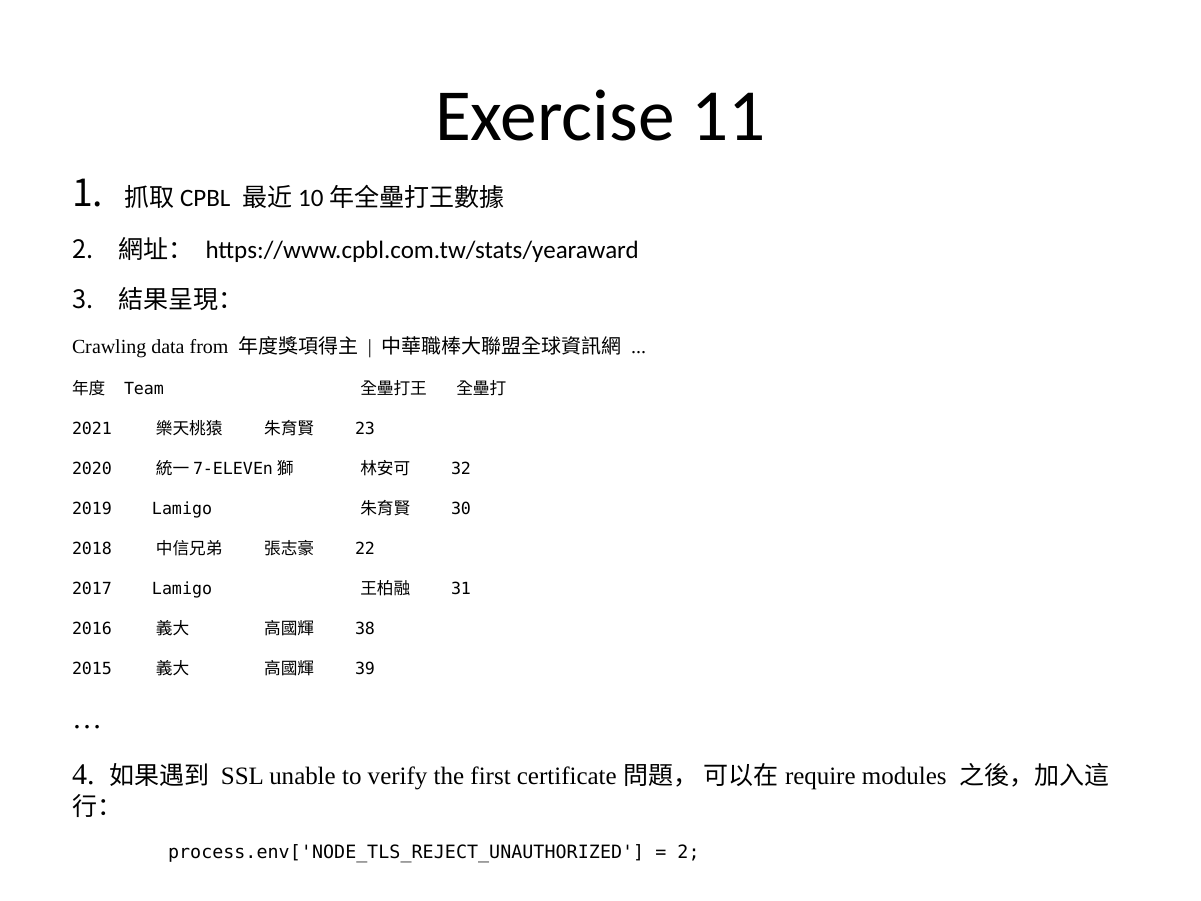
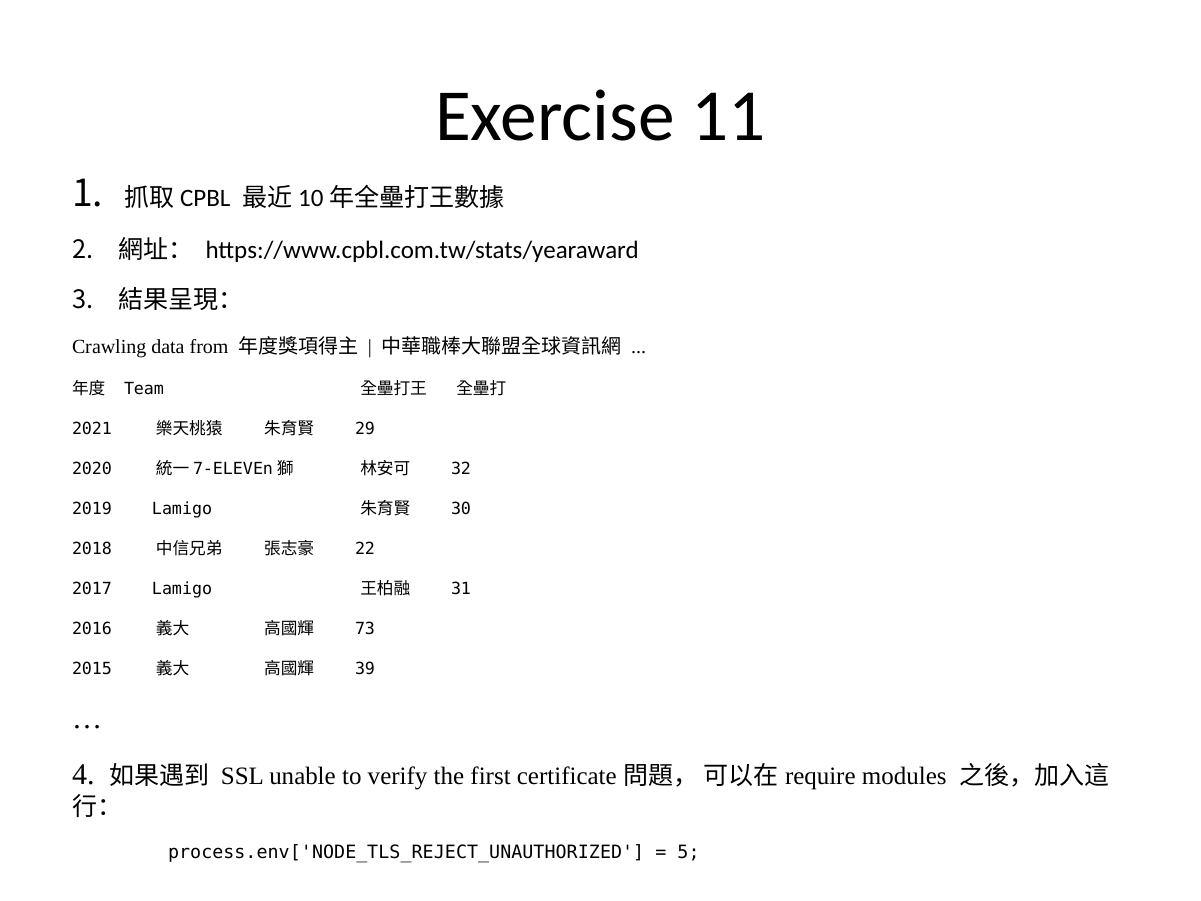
23: 23 -> 29 (365, 429)
38: 38 -> 73 (365, 629)
2: 2 -> 5 (688, 852)
